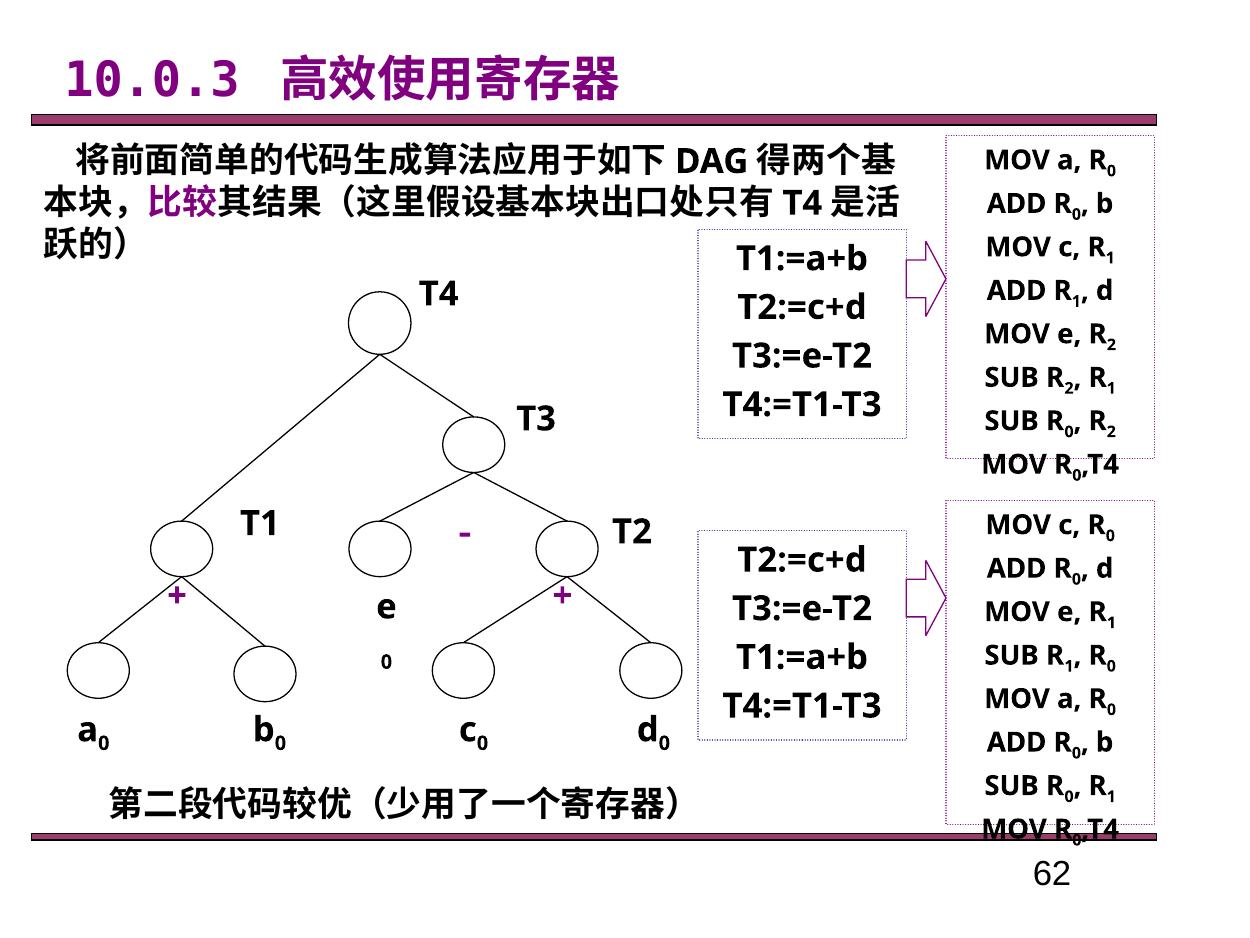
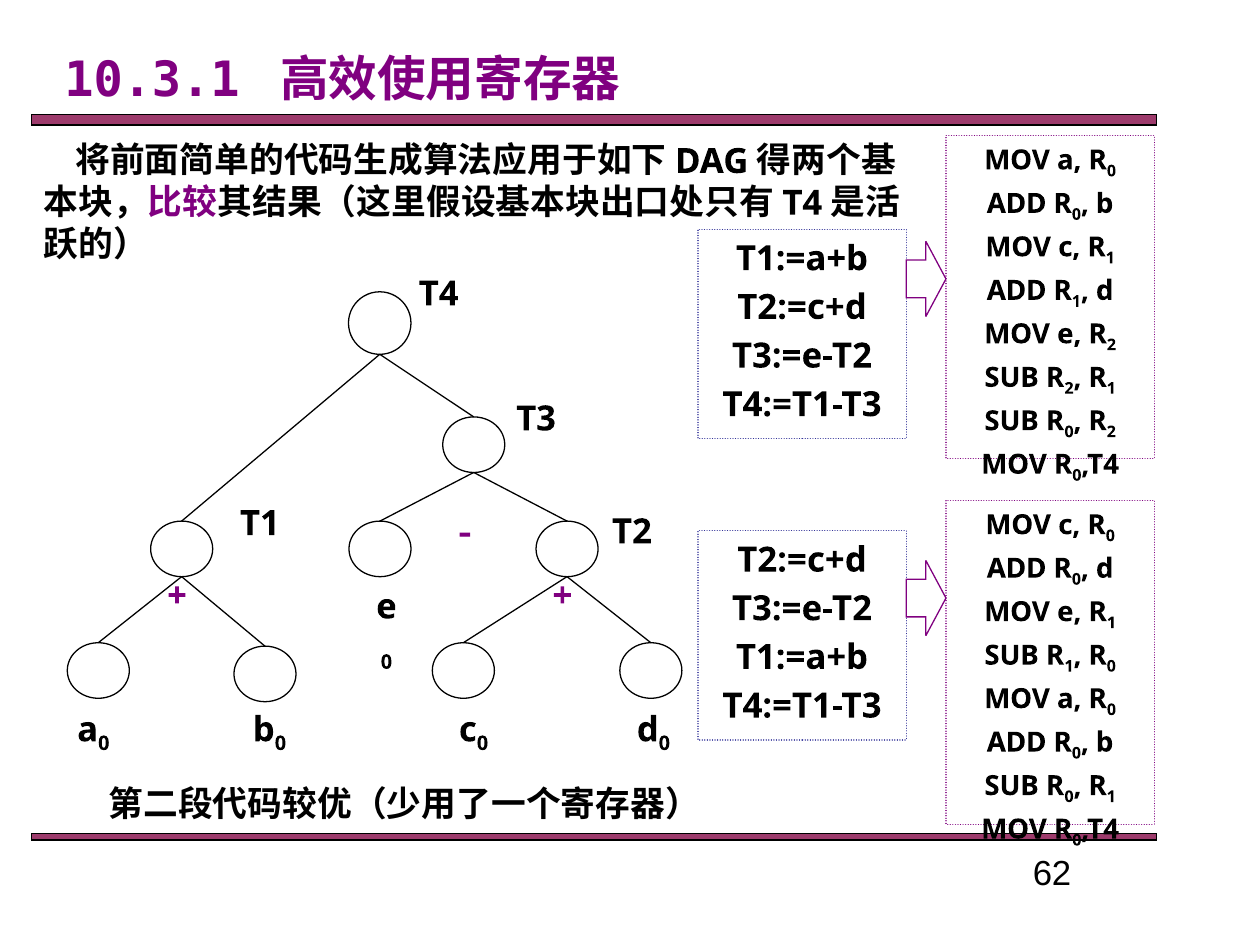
10.0.3: 10.0.3 -> 10.3.1 (152, 80)
